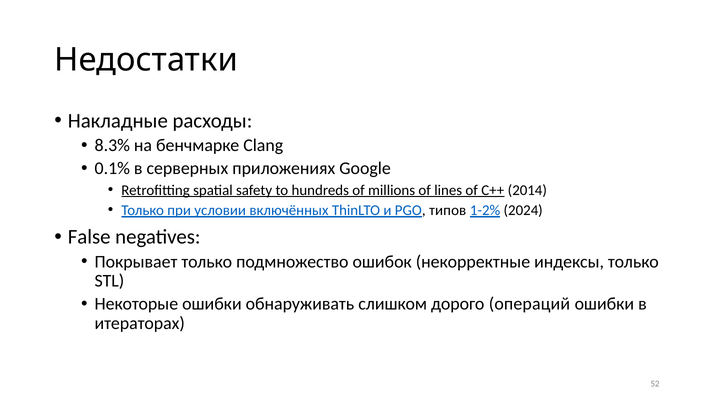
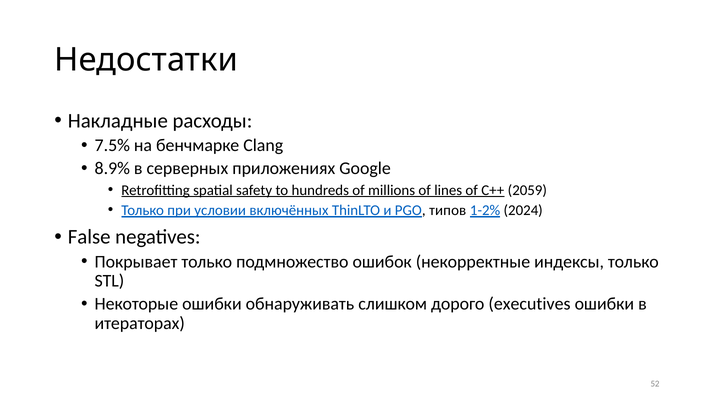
8.3%: 8.3% -> 7.5% (112, 145)
0.1%: 0.1% -> 8.9% (112, 168)
2014: 2014 -> 2059 (527, 190)
операций: операций -> executives (530, 304)
